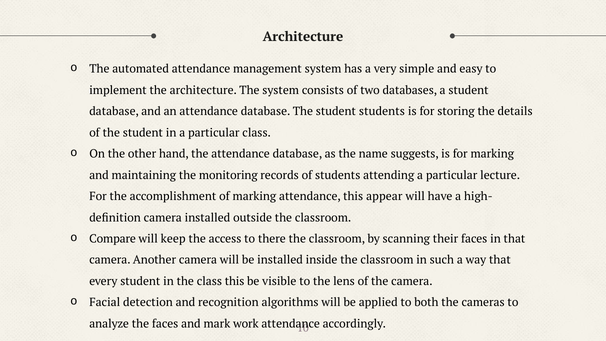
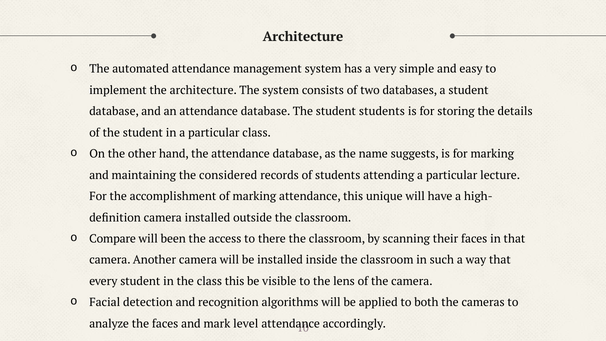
monitoring: monitoring -> considered (228, 175)
appear: appear -> unique (384, 196)
keep: keep -> been (173, 239)
work: work -> level (246, 324)
